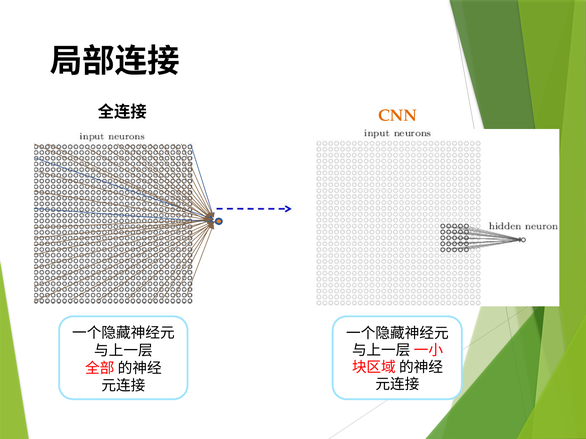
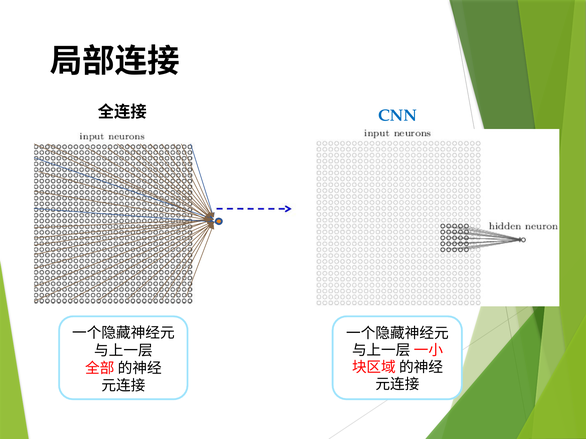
CNN colour: orange -> blue (398, 116)
